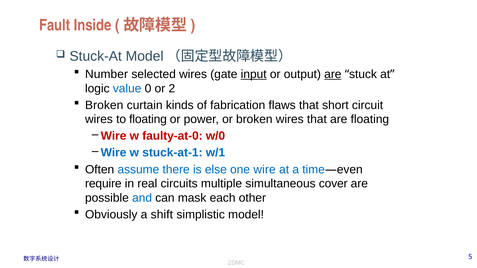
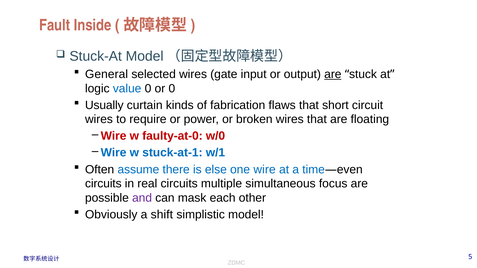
Number: Number -> General (107, 74)
input underline: present -> none (254, 74)
or 2: 2 -> 0 (172, 89)
Broken: Broken -> Usually (104, 105)
to floating: floating -> require (148, 120)
require: require -> circuits (103, 184)
cover: cover -> focus (333, 184)
and colour: blue -> purple (142, 198)
